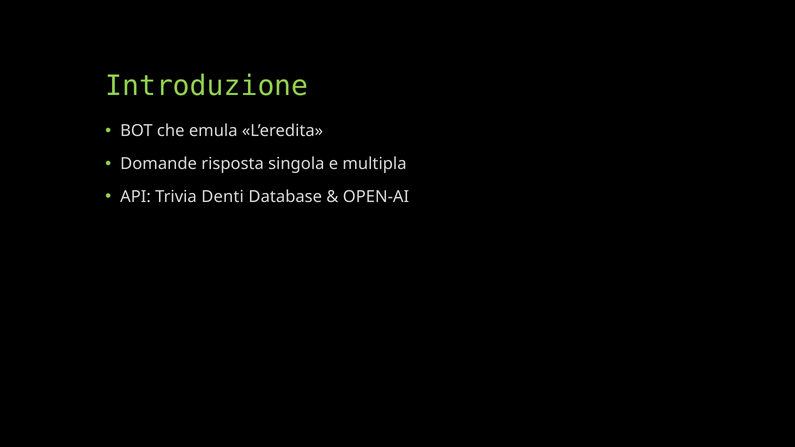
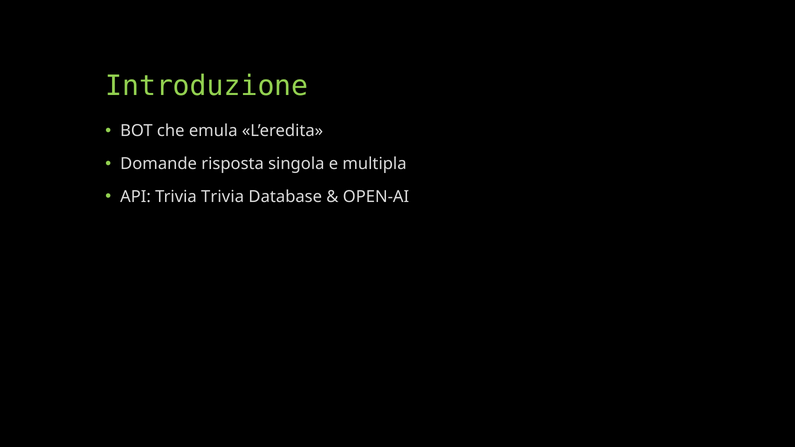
Trivia Denti: Denti -> Trivia (223, 197)
